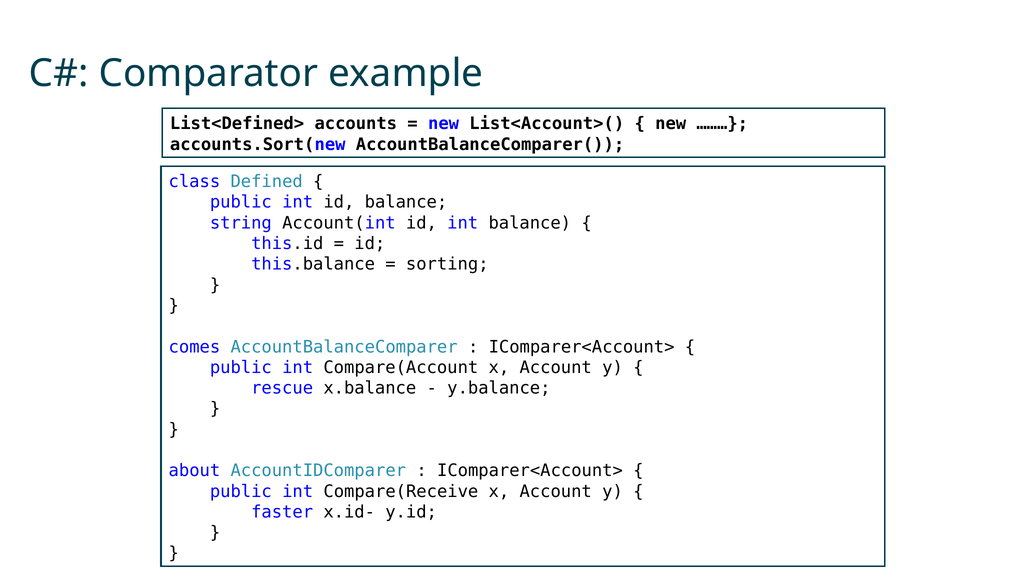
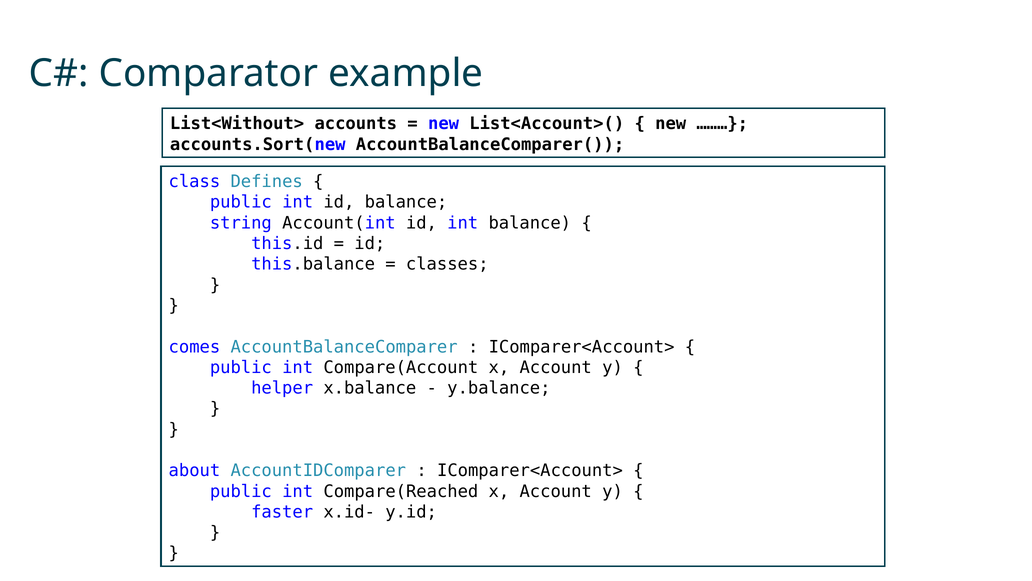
List<Defined>: List<Defined> -> List<Without> (237, 124)
Defined: Defined -> Defines (267, 181)
sorting: sorting -> classes (447, 264)
rescue: rescue -> helper (282, 388)
Compare(Receive: Compare(Receive -> Compare(Reached (401, 491)
